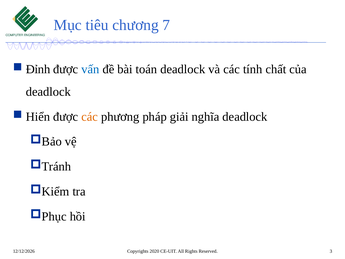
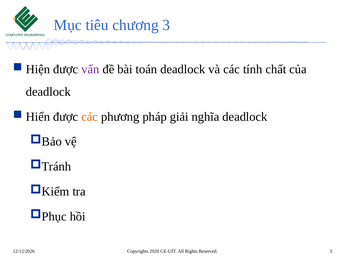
chương 7: 7 -> 3 (166, 25)
Đỉnh: Đỉnh -> Hiện (38, 69)
vấn colour: blue -> purple (90, 69)
